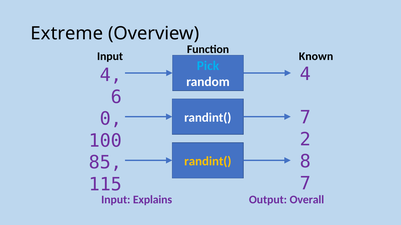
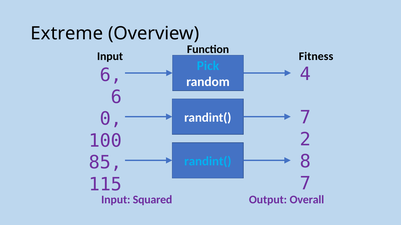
Known: Known -> Fitness (316, 56)
4: 4 -> 6 (111, 75)
randint( colour: yellow -> light blue (208, 162)
Explains: Explains -> Squared (153, 200)
